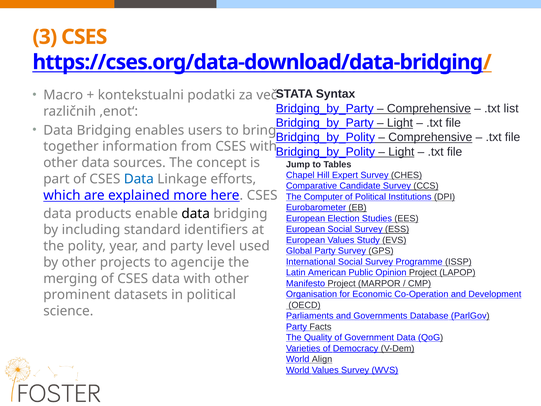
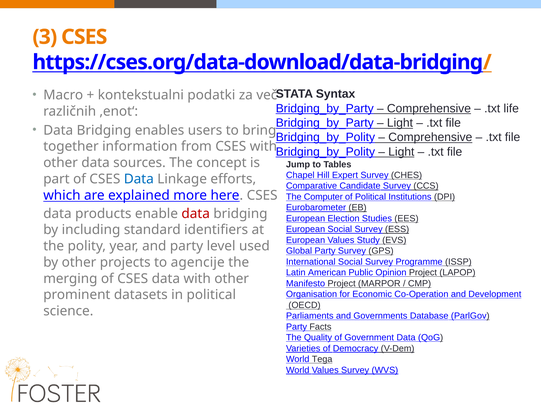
list: list -> life (511, 108)
data colour: black -> red (196, 213)
Align: Align -> Tega (322, 359)
